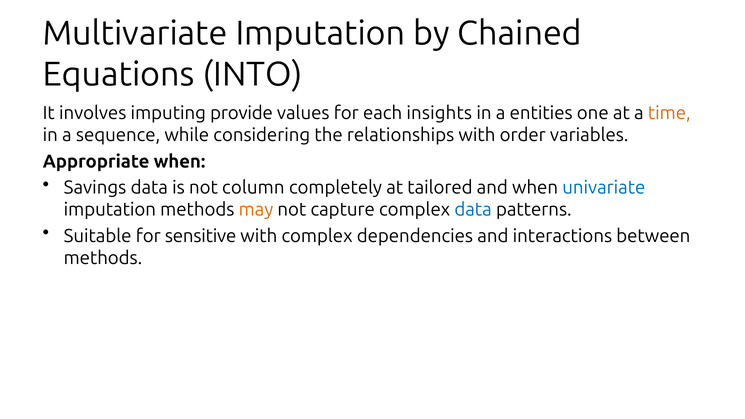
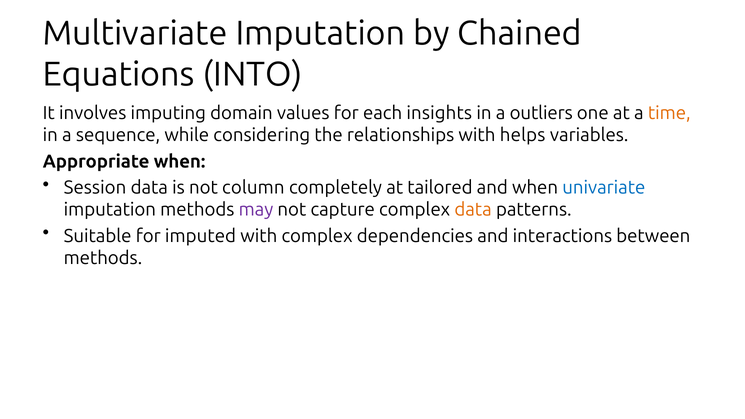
provide: provide -> domain (241, 113)
entities: entities -> outliers (541, 113)
order: order -> helps (523, 135)
Savings: Savings -> Session (95, 187)
may colour: orange -> purple (256, 210)
data colour: blue -> orange (473, 210)
sensitive: sensitive -> imputed (201, 236)
